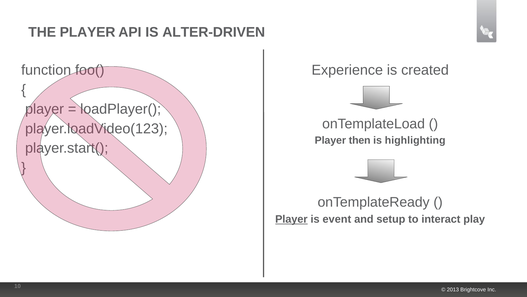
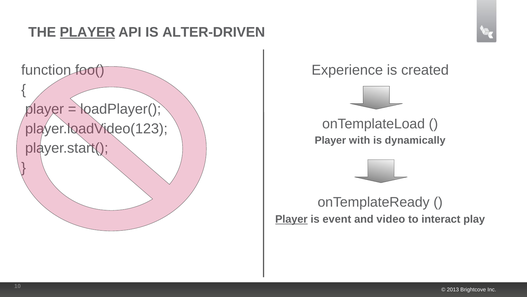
PLAYER underline: none -> present (88, 32)
then: then -> with (360, 140)
highlighting: highlighting -> dynamically (415, 140)
setup: setup -> video (391, 219)
